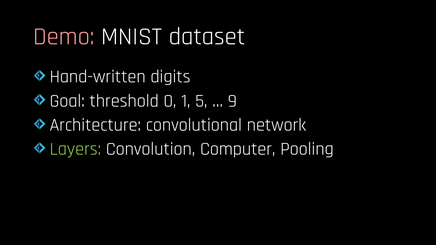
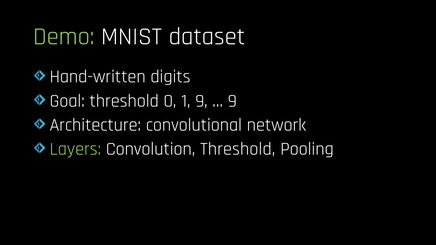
Demo colour: pink -> light green (64, 37)
1 5: 5 -> 9 (201, 101)
Convolution Computer: Computer -> Threshold (238, 149)
